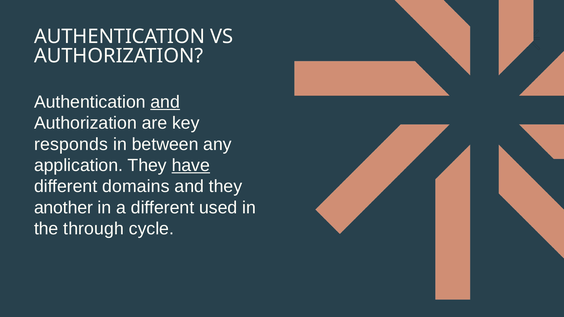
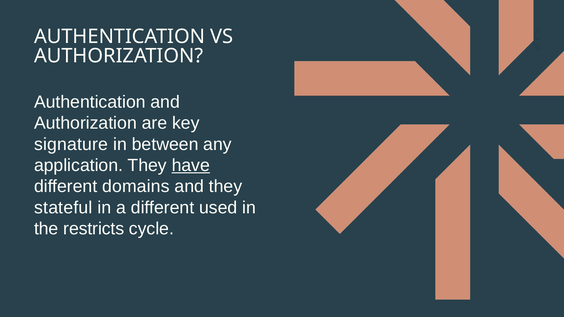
and underline: present -> none (165, 102)
responds: responds -> signature (71, 144)
another: another -> stateful (63, 208)
through: through -> restricts (94, 229)
